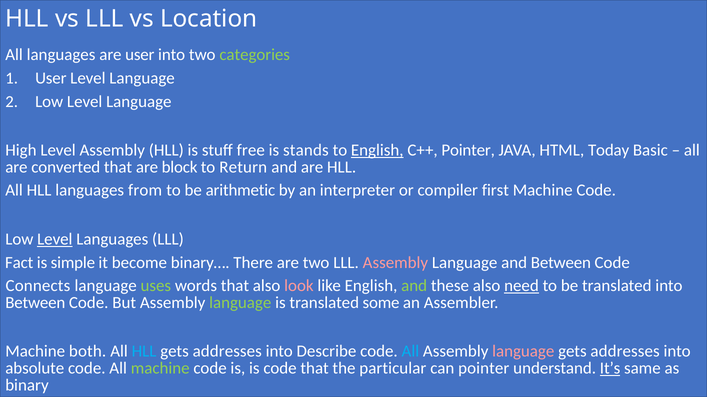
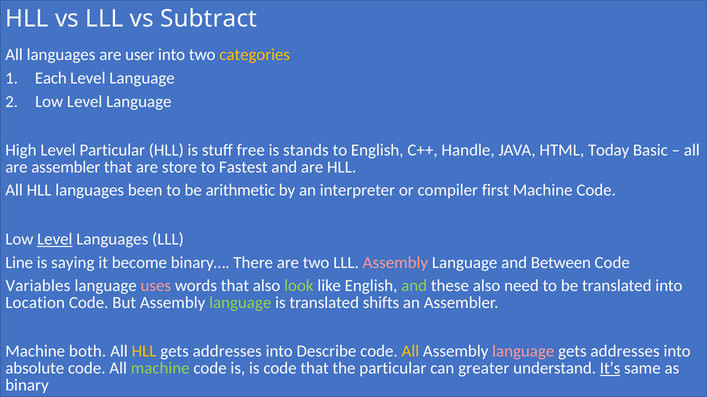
Location: Location -> Subtract (209, 19)
categories colour: light green -> yellow (255, 55)
User: User -> Each (51, 78)
Level Assembly: Assembly -> Particular (112, 150)
English underline: present -> none (377, 150)
C++ Pointer: Pointer -> Handle (468, 150)
are converted: converted -> assembler (66, 167)
block: block -> store (180, 167)
Return: Return -> Fastest (243, 167)
from: from -> been (145, 191)
Fact: Fact -> Line (19, 263)
simple: simple -> saying (73, 263)
Connects: Connects -> Variables (38, 286)
uses colour: light green -> pink (156, 286)
look colour: pink -> light green (299, 286)
need underline: present -> none (521, 286)
Between: Between -> Location (35, 303)
some: some -> shifts (381, 303)
HLL colour: light blue -> yellow (144, 352)
All colour: light blue -> yellow (410, 352)
can pointer: pointer -> greater (484, 369)
